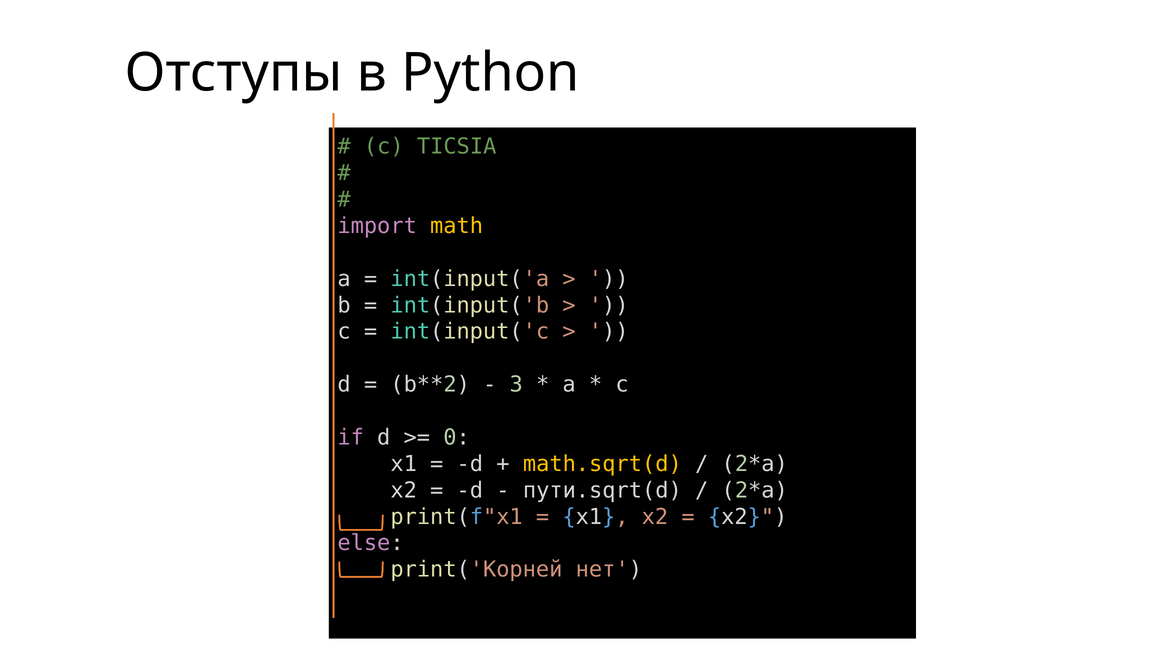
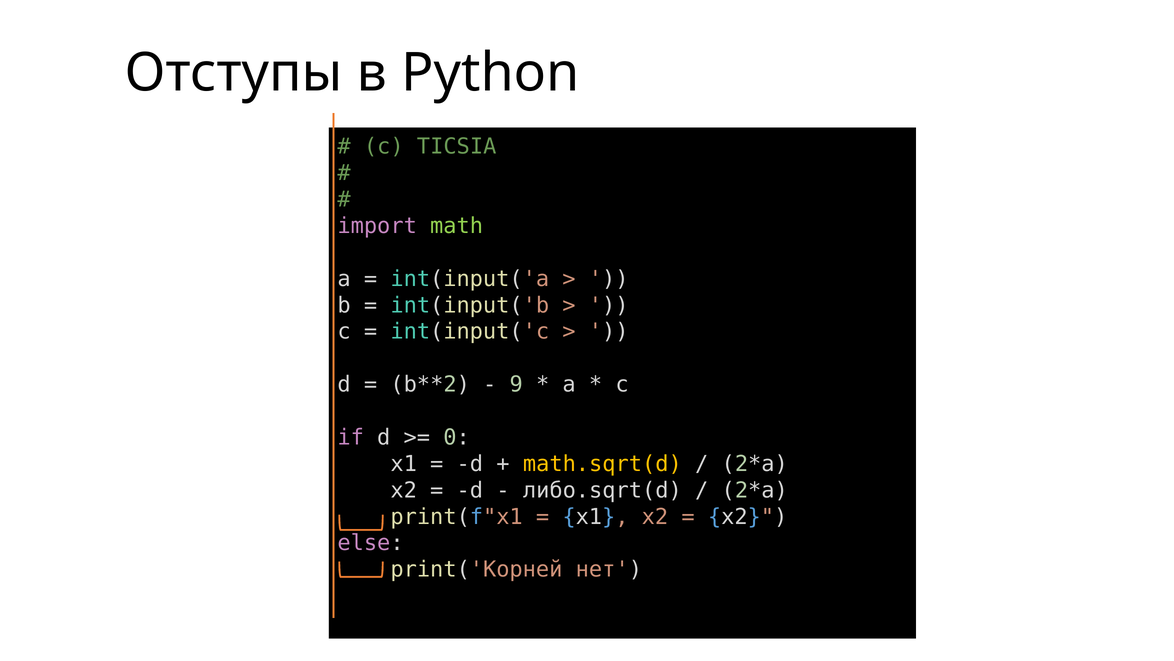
math colour: yellow -> light green (457, 226)
3: 3 -> 9 (516, 384)
пути.sqrt(d: пути.sqrt(d -> либо.sqrt(d (602, 490)
